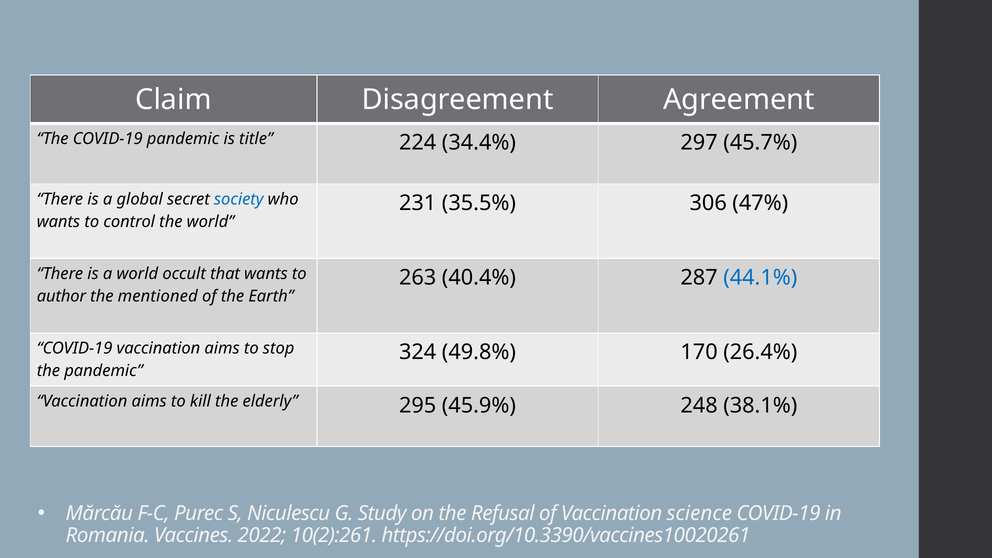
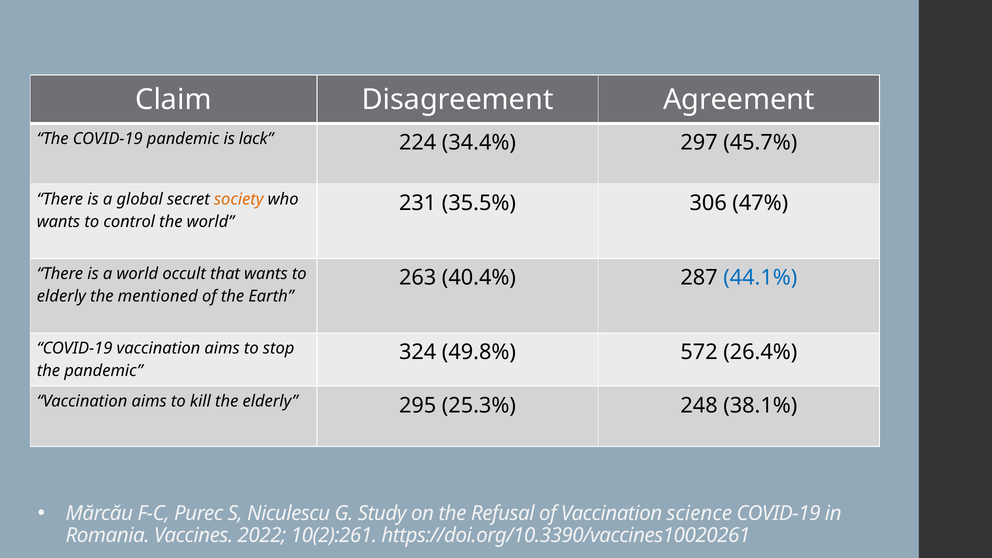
title: title -> lack (256, 139)
society colour: blue -> orange (239, 199)
author: author -> elderly (61, 296)
170: 170 -> 572 (699, 352)
45.9%: 45.9% -> 25.3% (479, 405)
